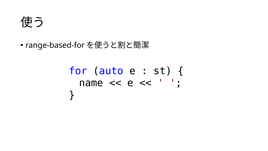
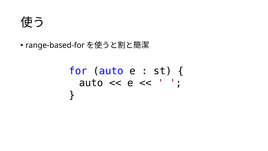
name: name -> auto (91, 83)
